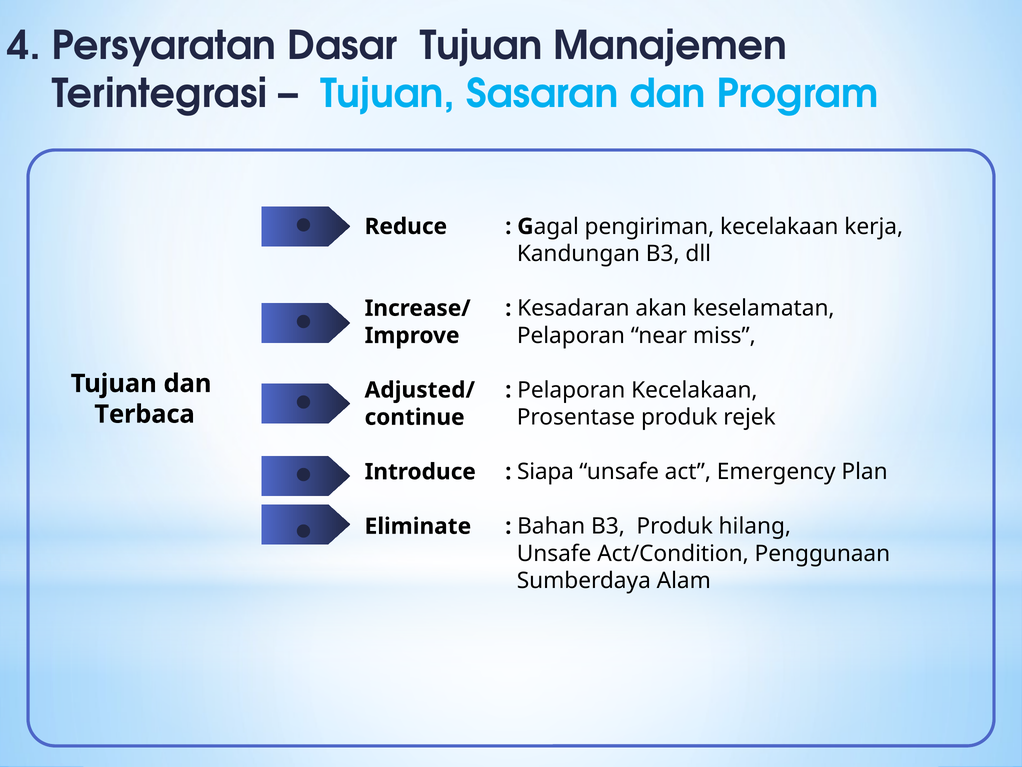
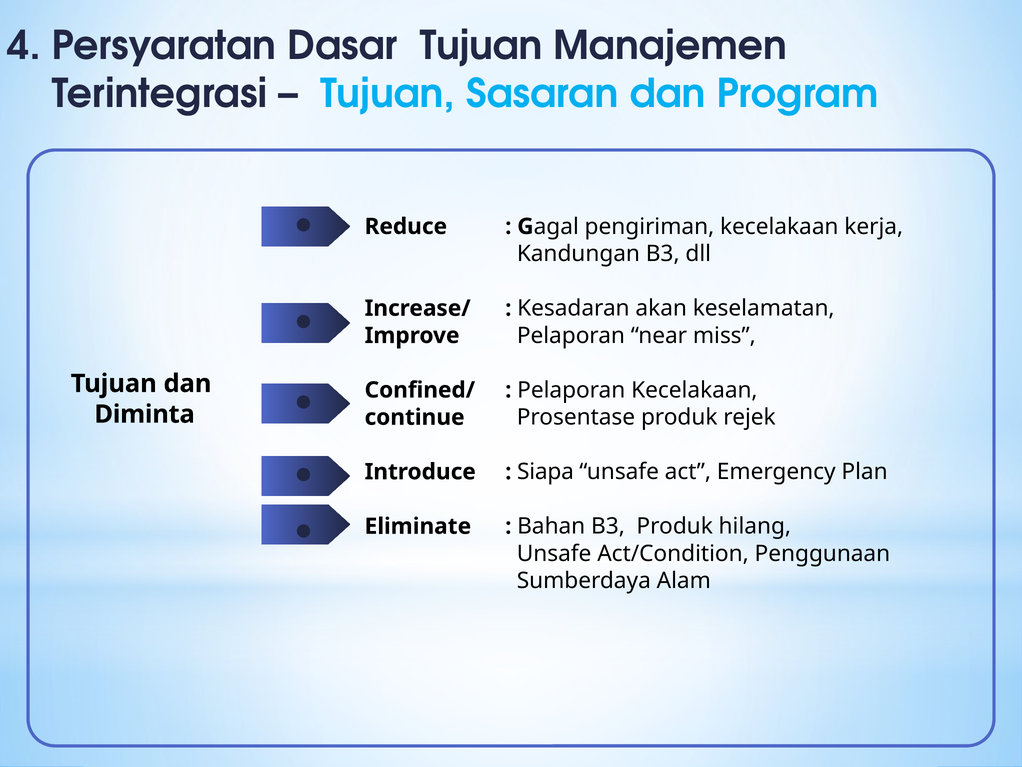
Adjusted/: Adjusted/ -> Confined/ (420, 390)
Terbaca: Terbaca -> Diminta (145, 414)
